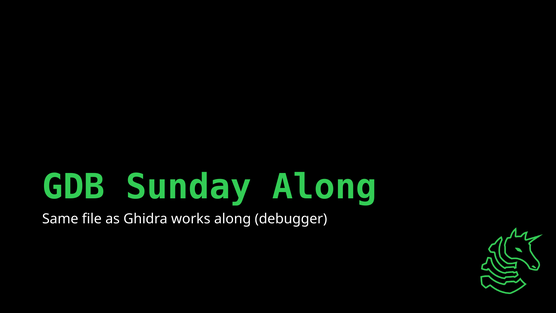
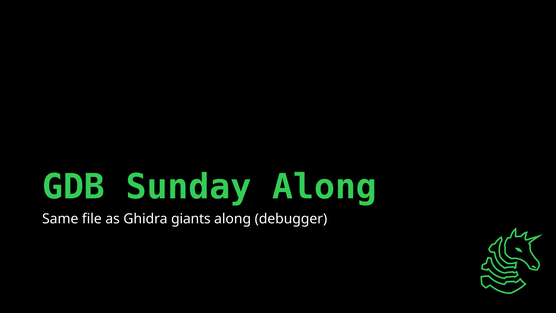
works: works -> giants (191, 219)
